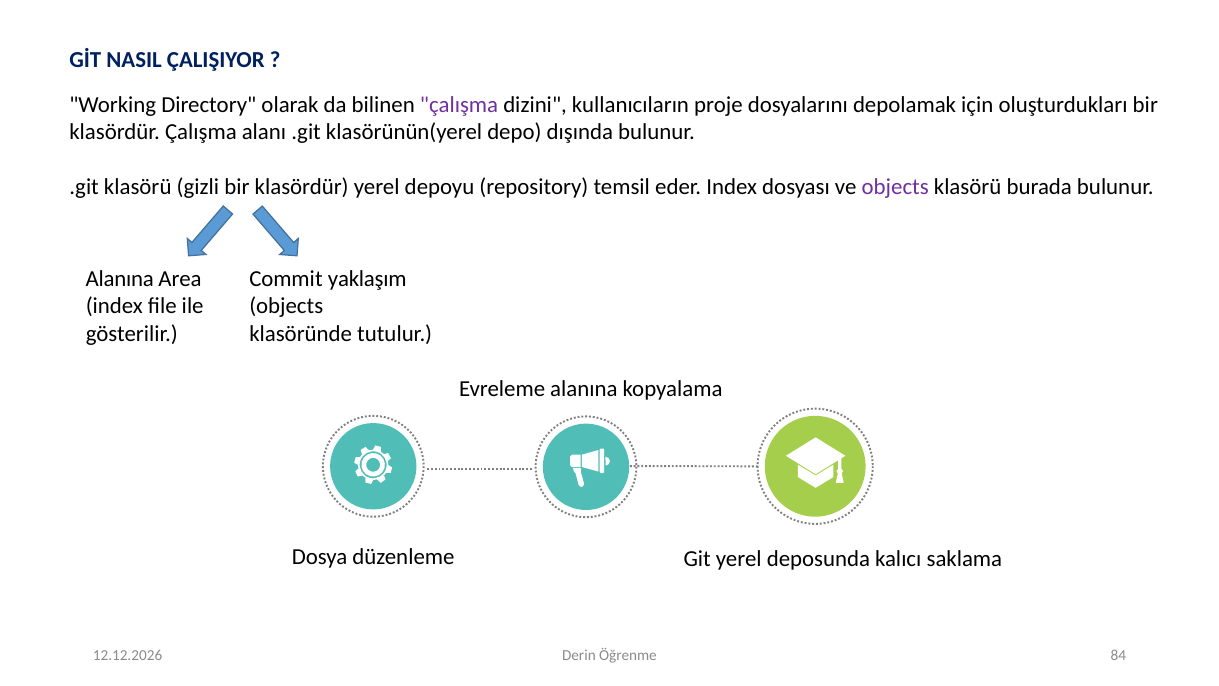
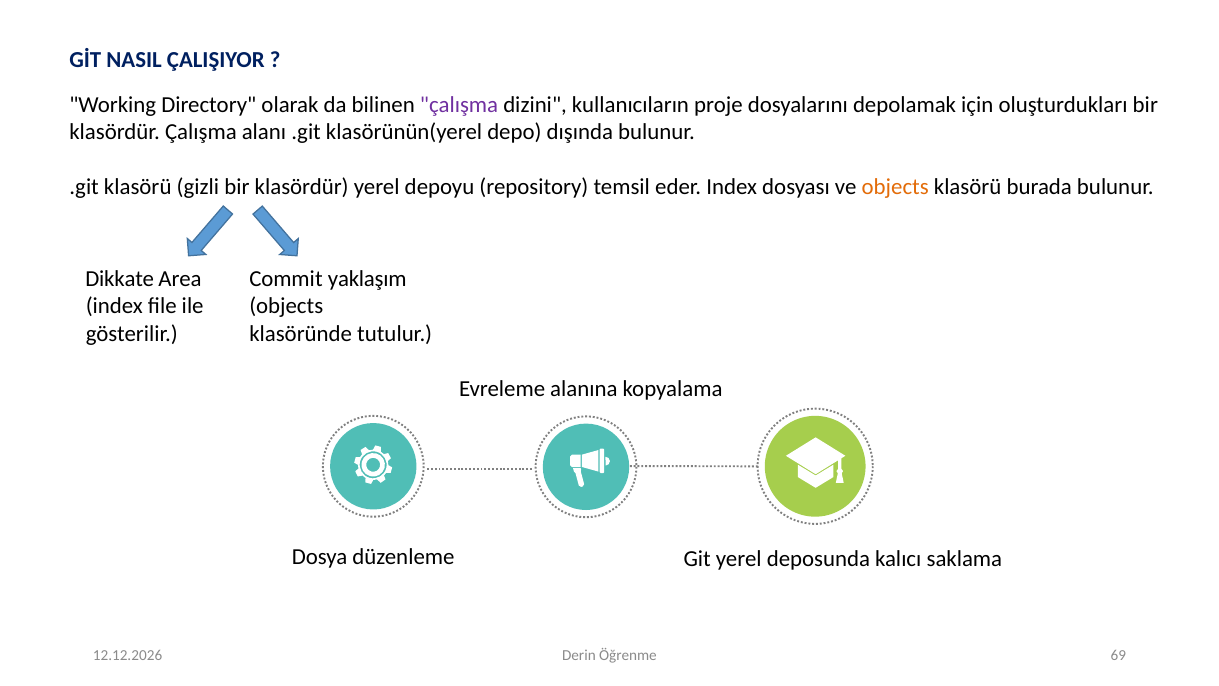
objects colour: purple -> orange (895, 187)
Alanına: Alanına -> Dikkate (120, 279)
84: 84 -> 69 (1118, 655)
